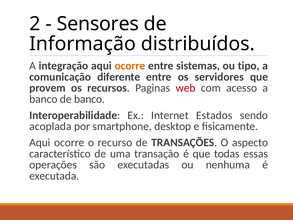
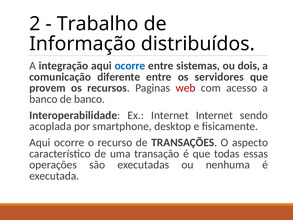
Sensores: Sensores -> Trabalho (98, 24)
ocorre colour: orange -> blue (130, 66)
tipo: tipo -> dois (249, 66)
Internet Estados: Estados -> Internet (214, 115)
